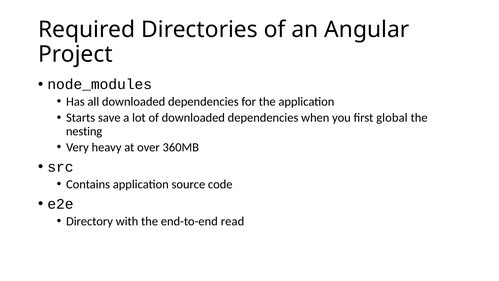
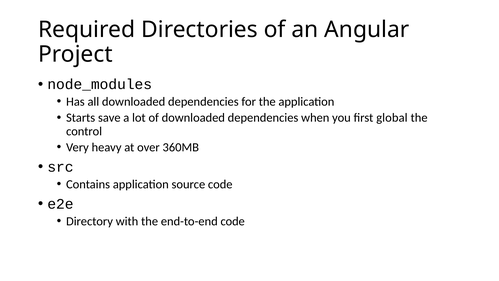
nesting: nesting -> control (84, 131)
end-to-end read: read -> code (233, 221)
